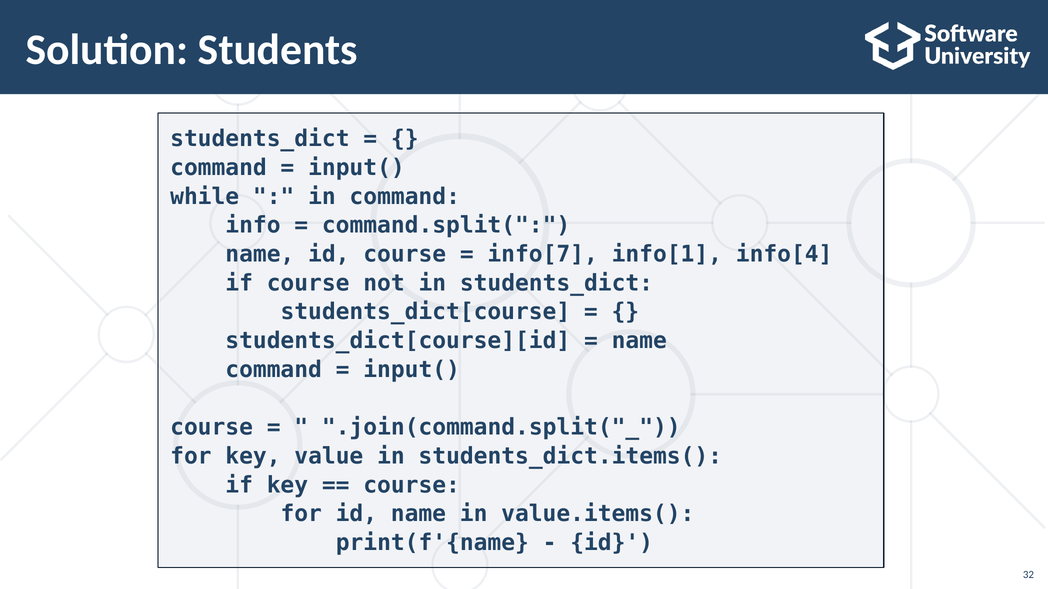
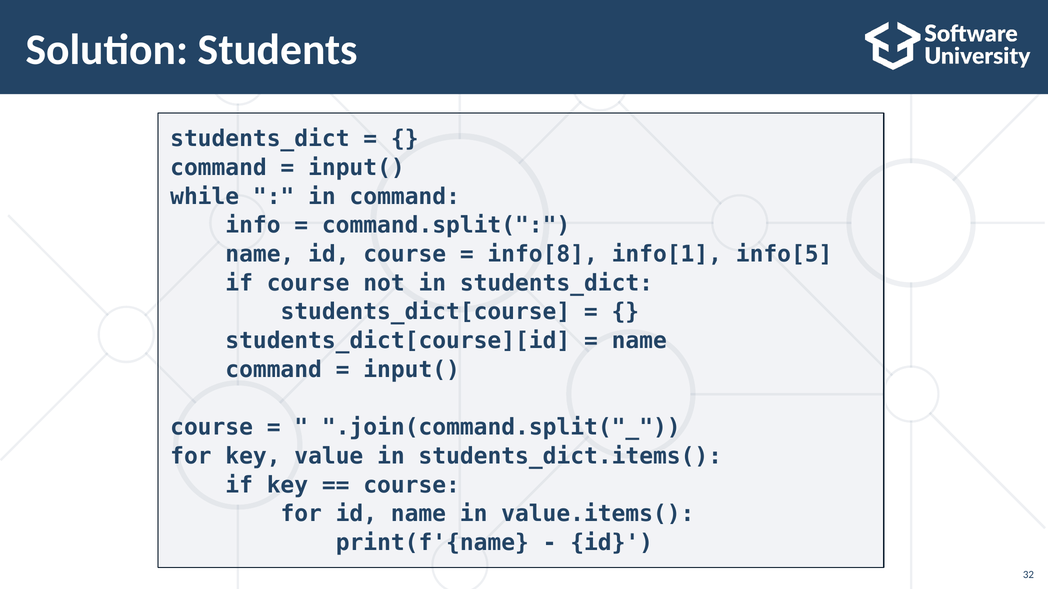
info[7: info[7 -> info[8 (543, 254)
info[4: info[4 -> info[5 (784, 254)
